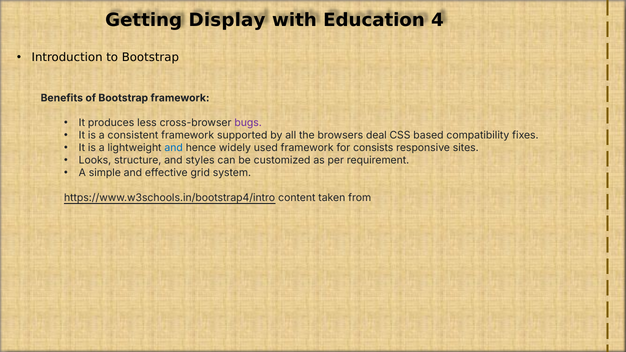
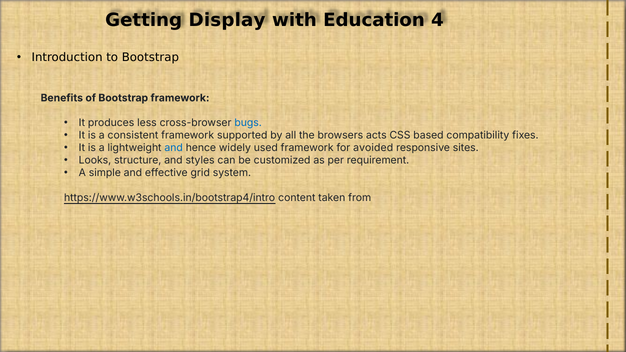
bugs colour: purple -> blue (248, 123)
deal: deal -> acts (376, 135)
consists: consists -> avoided (373, 148)
